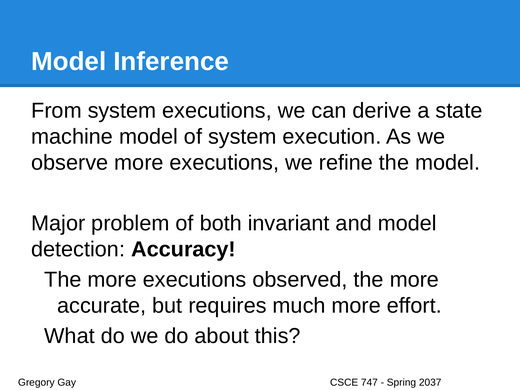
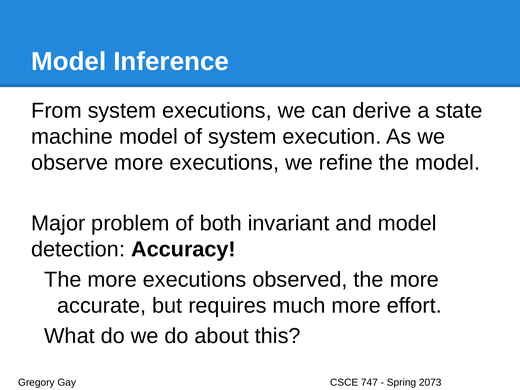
2037: 2037 -> 2073 (430, 382)
